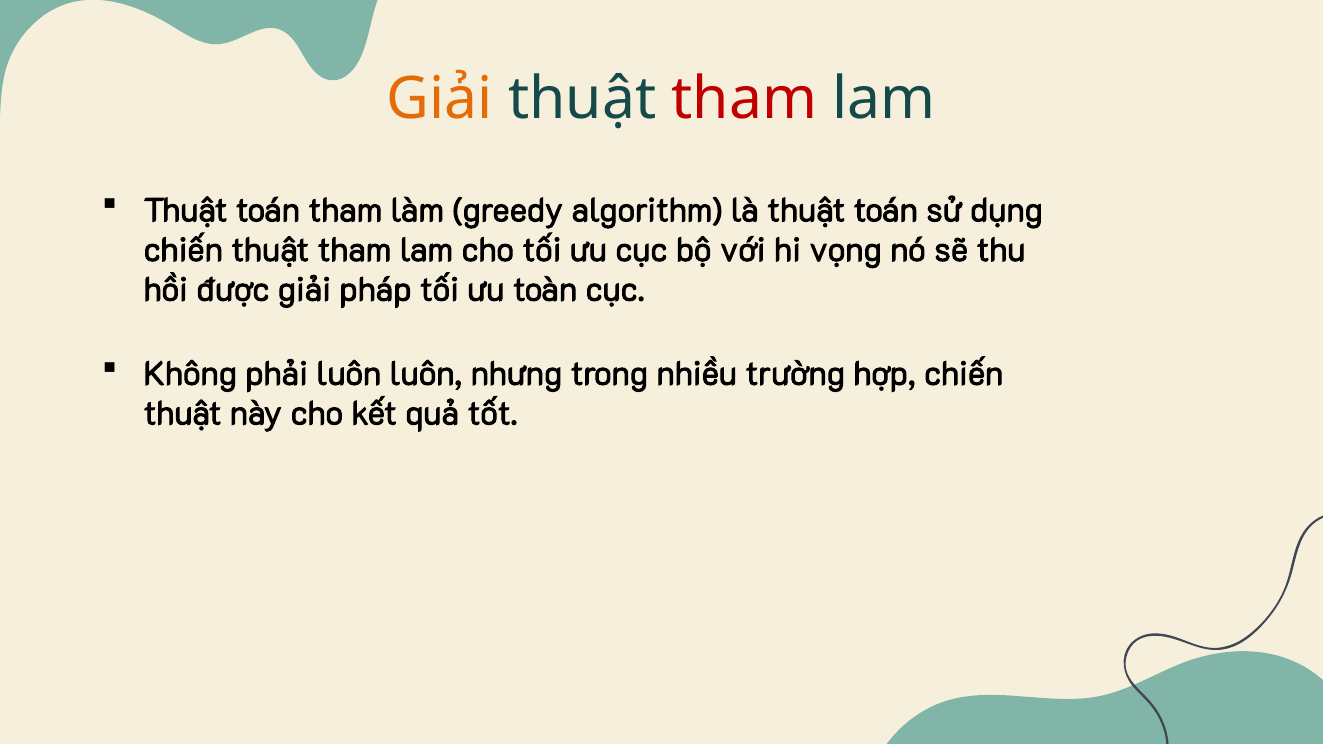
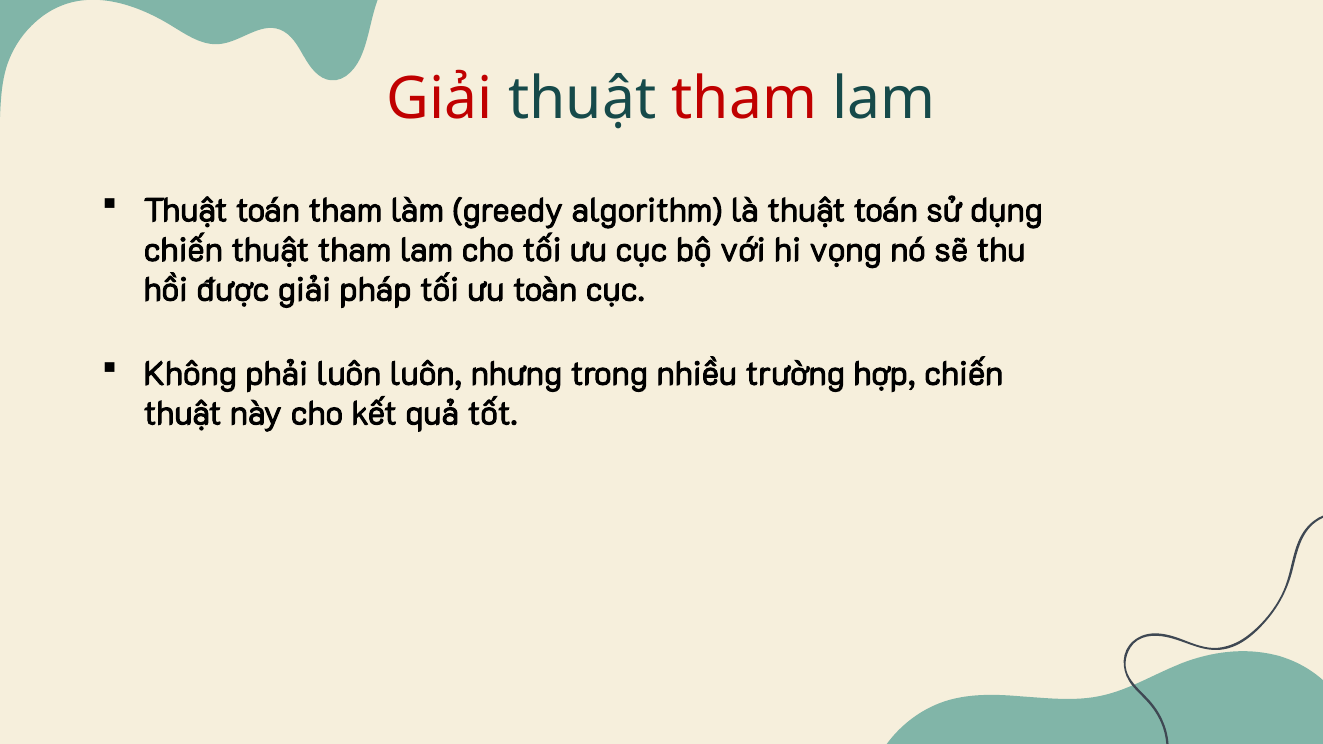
Giải colour: orange -> red (440, 99)
